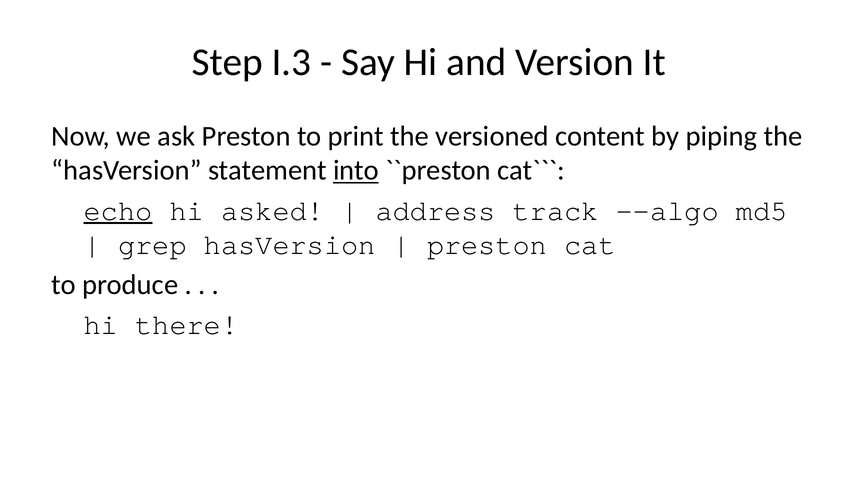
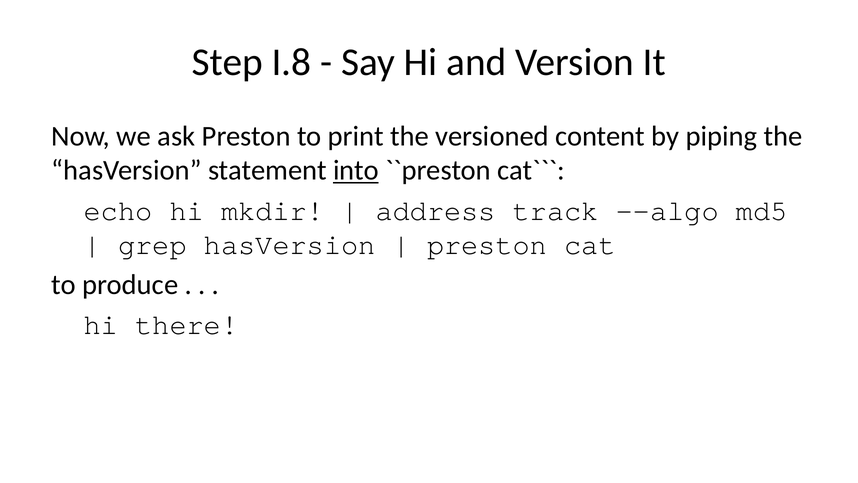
I.3: I.3 -> I.8 (291, 62)
echo underline: present -> none (118, 210)
asked: asked -> mkdir (273, 210)
